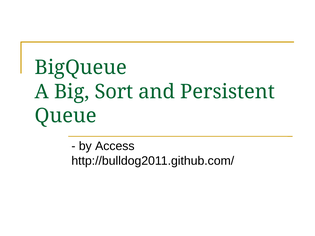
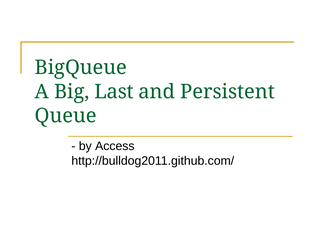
Sort: Sort -> Last (114, 92)
